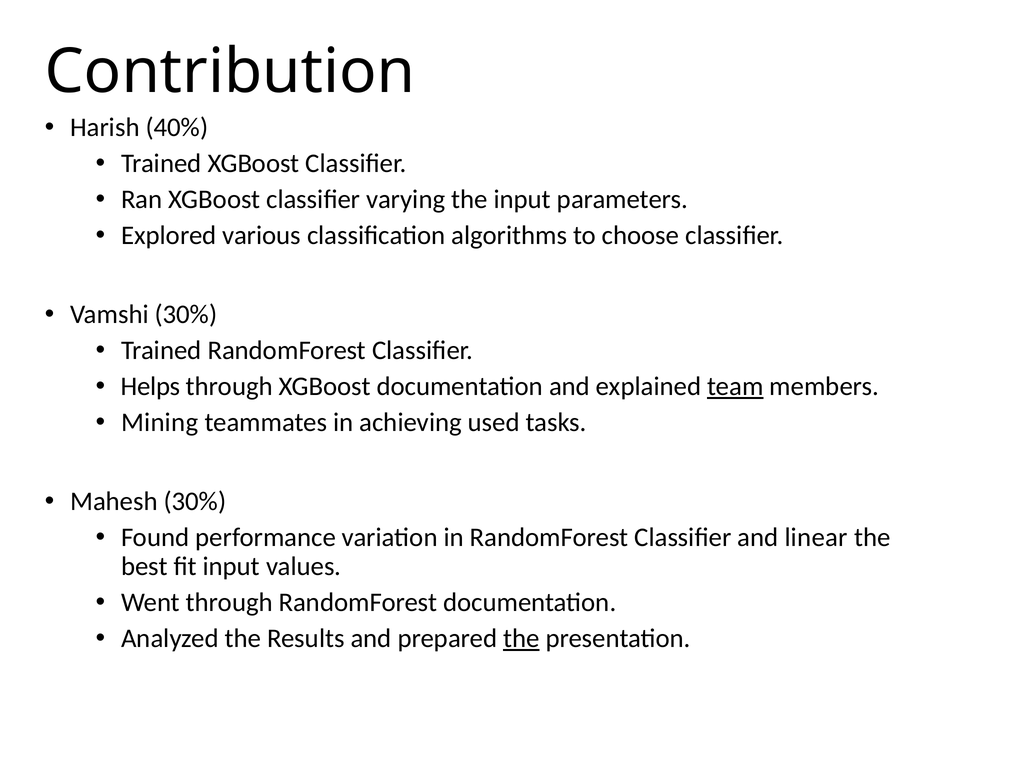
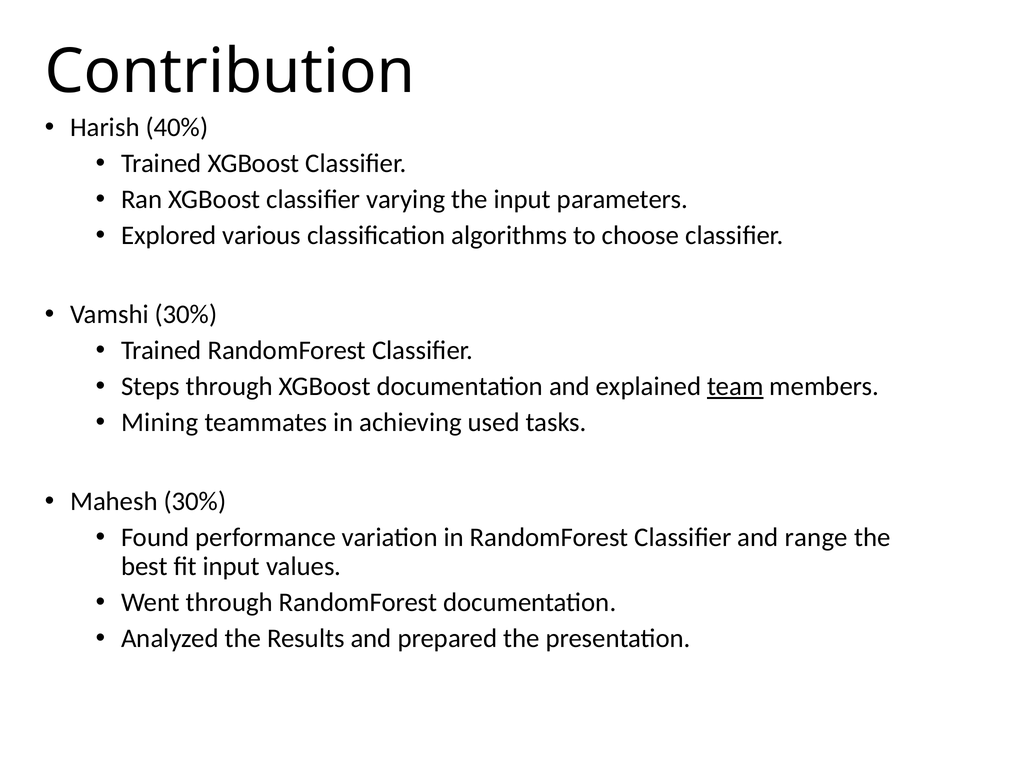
Helps: Helps -> Steps (151, 386)
linear: linear -> range (816, 537)
the underline: present -> none (521, 638)
